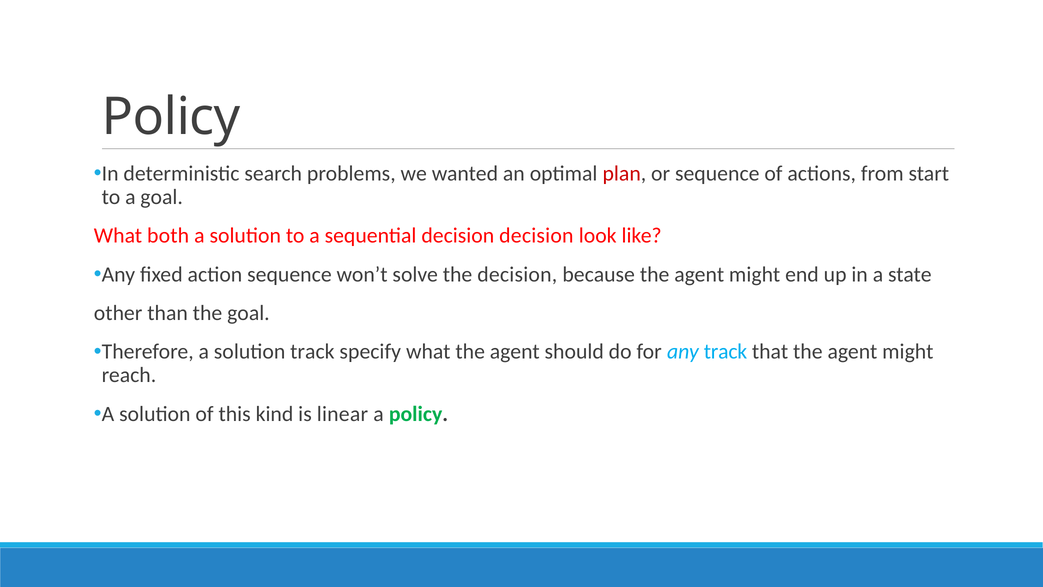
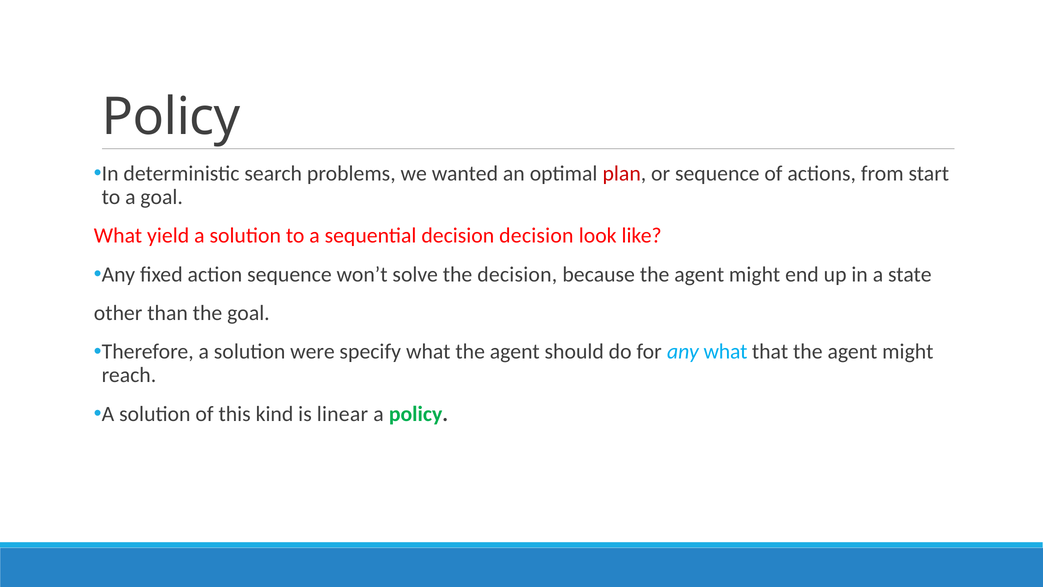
both: both -> yield (168, 236)
solution track: track -> were (312, 352)
any track: track -> what (726, 352)
